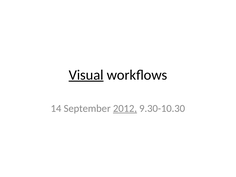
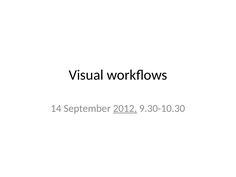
Visual underline: present -> none (86, 75)
